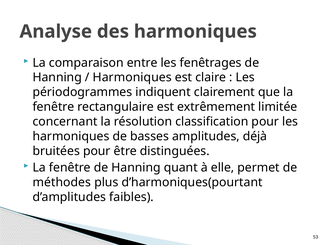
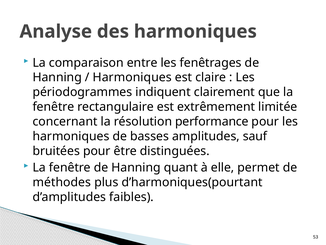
classification: classification -> performance (212, 121)
déjà: déjà -> sauf (255, 136)
